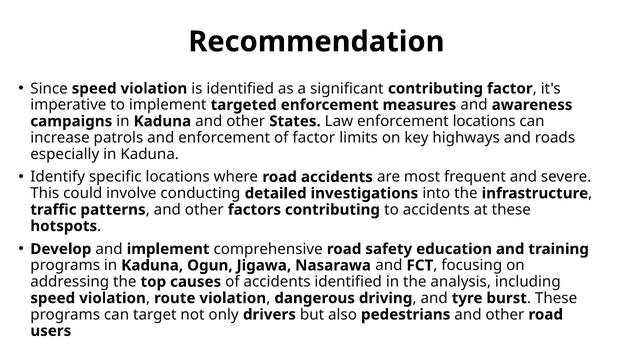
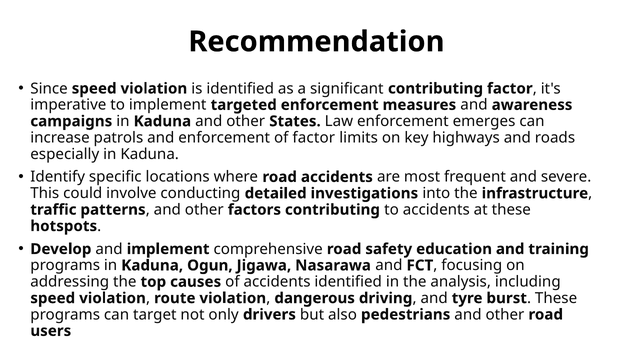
enforcement locations: locations -> emerges (484, 121)
